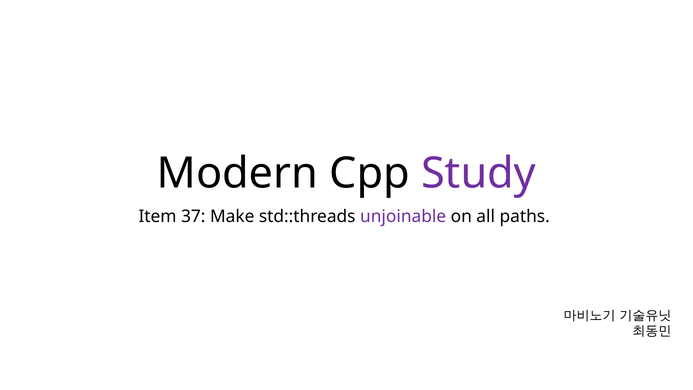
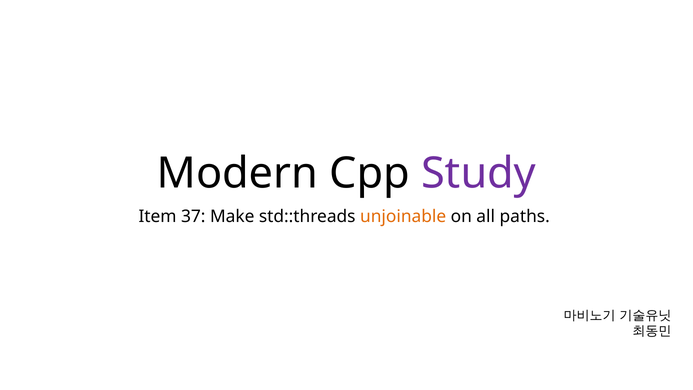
unjoinable colour: purple -> orange (403, 217)
